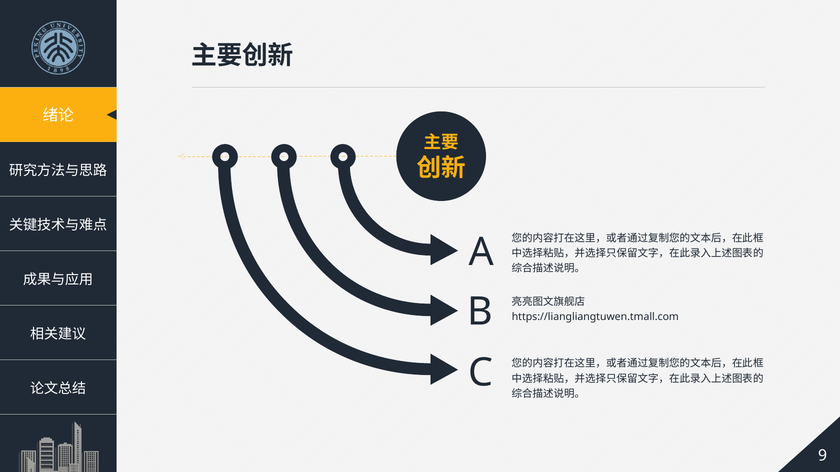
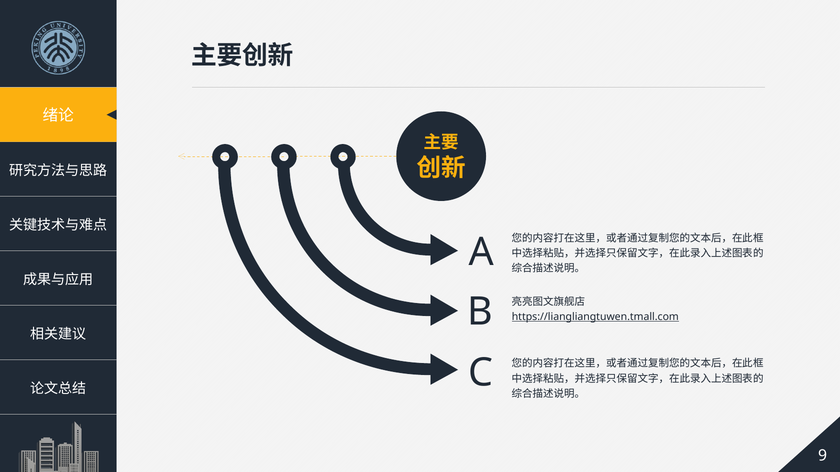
https://liangliangtuwen.tmall.com underline: none -> present (595, 317)
